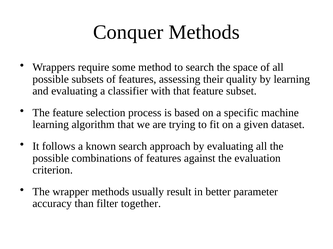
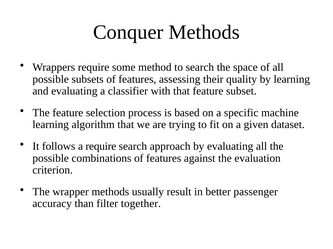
a known: known -> require (101, 147)
parameter: parameter -> passenger (256, 192)
